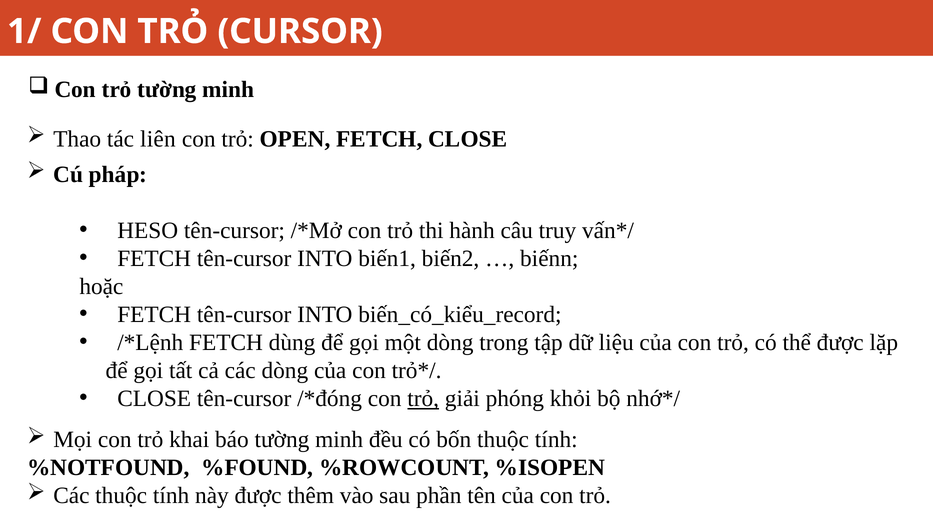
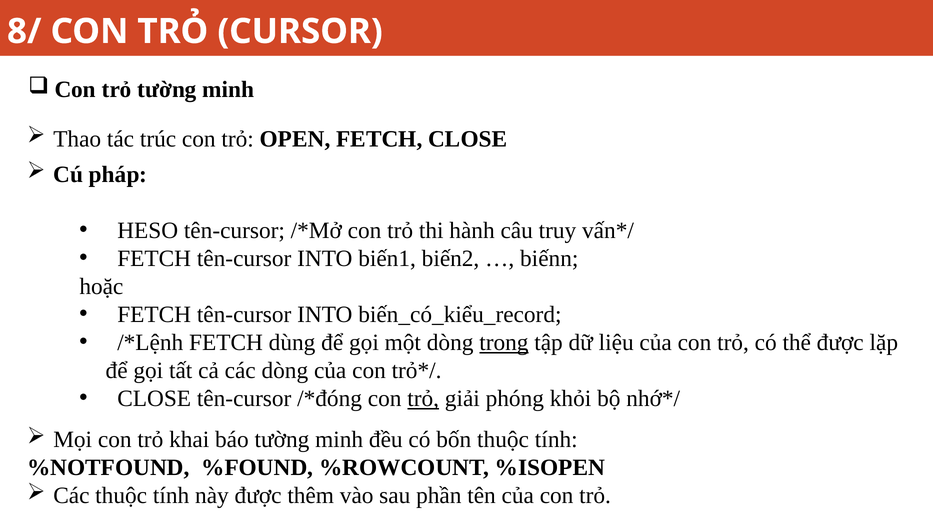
1/: 1/ -> 8/ (24, 31)
liên: liên -> trúc (158, 139)
trong underline: none -> present (504, 342)
